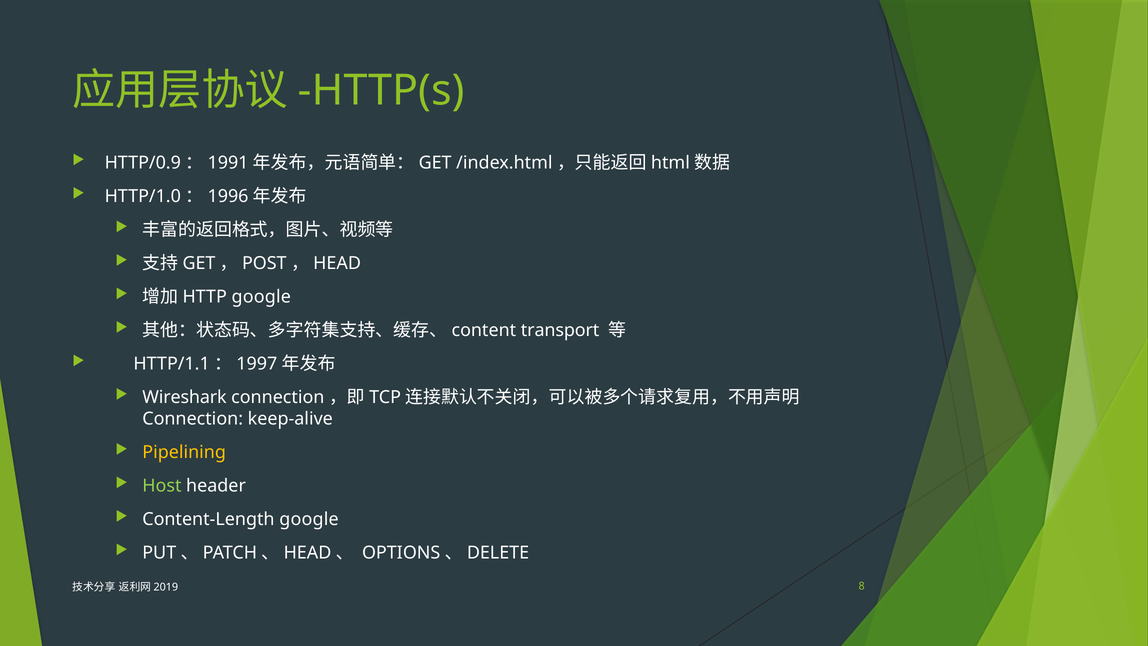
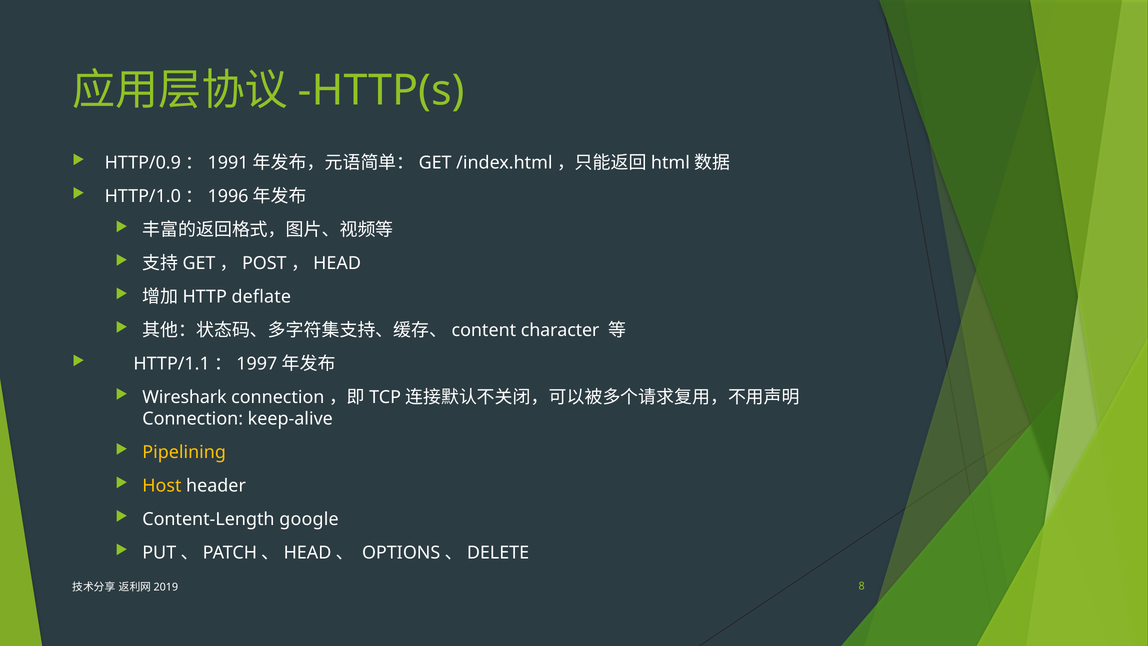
google: google -> deflate (261, 297)
transport: transport -> character (560, 330)
Host colour: light green -> yellow (162, 486)
